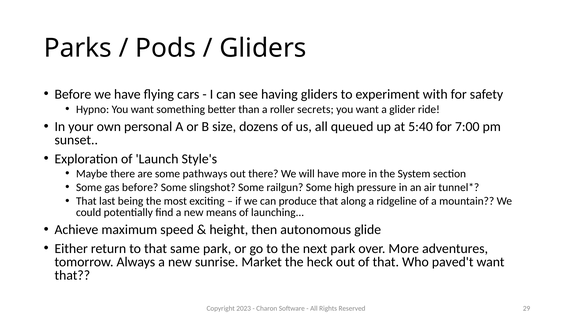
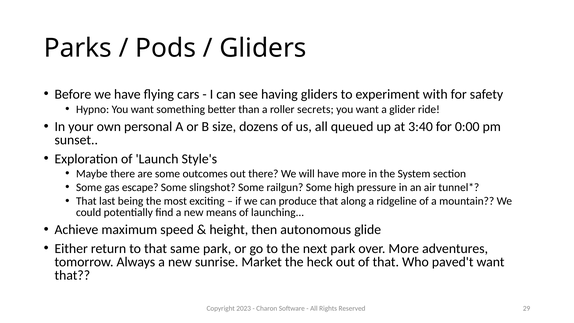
5:40: 5:40 -> 3:40 (421, 127)
7:00: 7:00 -> 0:00 (467, 127)
pathways: pathways -> outcomes (205, 174)
gas before: before -> escape (140, 187)
